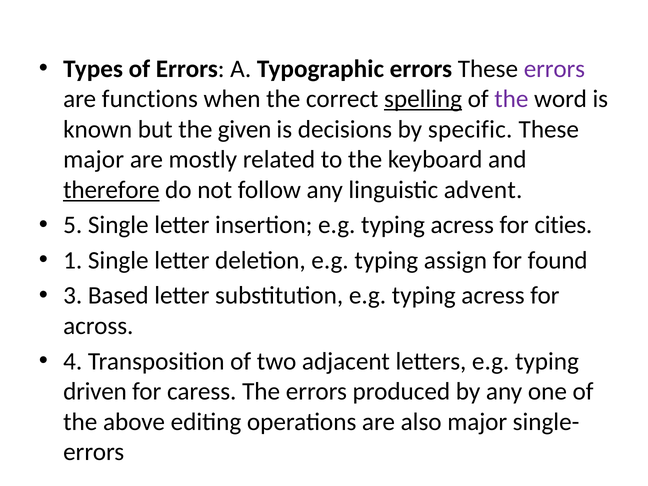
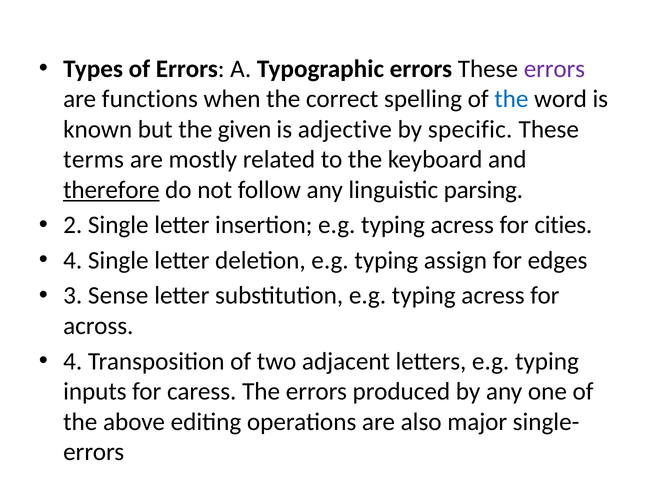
spelling underline: present -> none (423, 99)
the colour: purple -> blue (511, 99)
decisions: decisions -> adjective (345, 129)
major: major -> terms (94, 159)
advent: advent -> parsing (483, 190)
5: 5 -> 2 (73, 225)
1: 1 -> 4 (73, 260)
found: found -> edges (558, 260)
Based: Based -> Sense (118, 296)
driven: driven -> inputs (95, 392)
